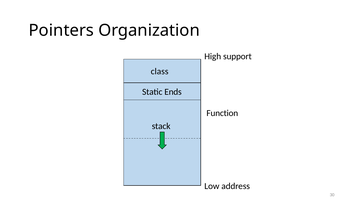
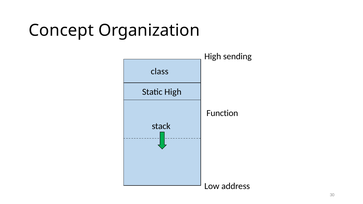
Pointers: Pointers -> Concept (61, 31)
support: support -> sending (237, 56)
Static Ends: Ends -> High (173, 92)
